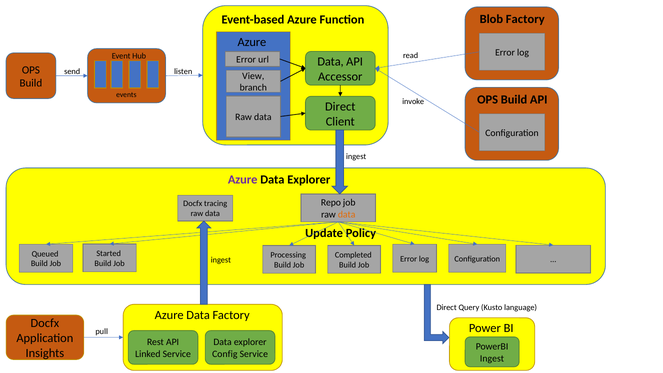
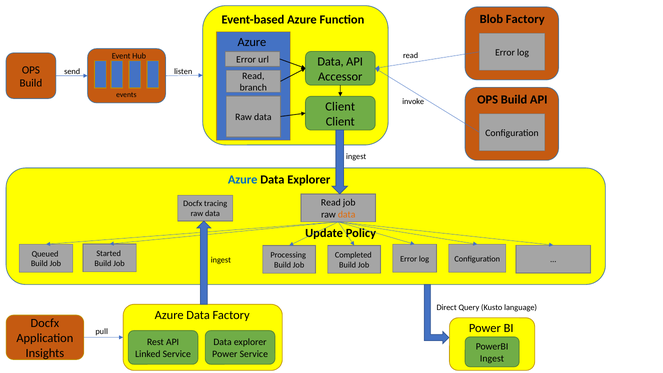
View: View -> Read (253, 76)
Direct: Direct -> Client (340, 107)
Azure colour: purple -> blue (243, 180)
Repo: Repo -> Read (331, 203)
Config: Config -> Power (225, 354)
